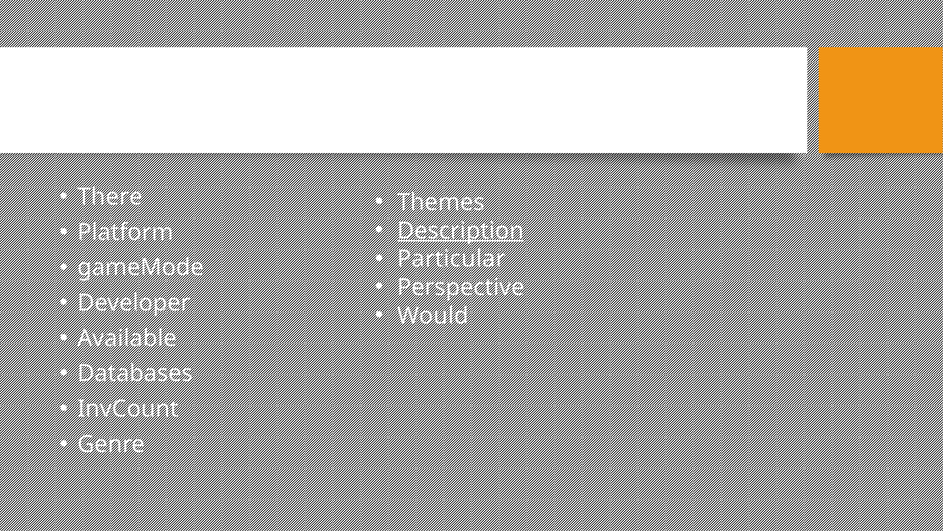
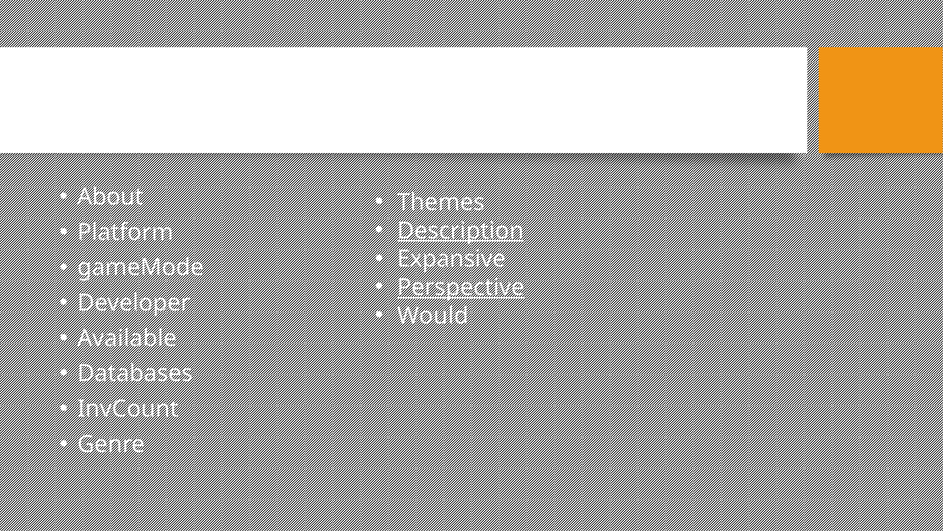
There: There -> About (110, 197)
Particular: Particular -> Expansive (451, 259)
Perspective underline: none -> present (461, 287)
